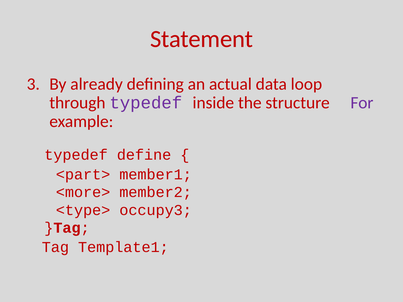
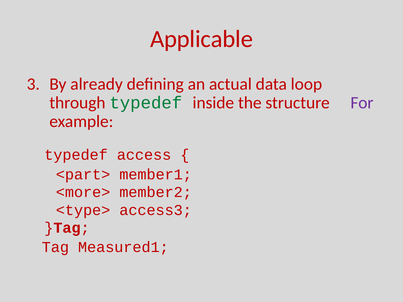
Statement: Statement -> Applicable (201, 39)
typedef colour: purple -> green (146, 103)
define: define -> access (144, 155)
occupy3: occupy3 -> access3 (156, 210)
Template1: Template1 -> Measured1 (123, 247)
